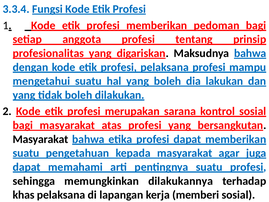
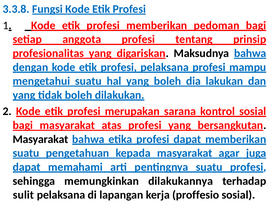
3.3.4: 3.3.4 -> 3.3.8 (16, 9)
khas: khas -> sulit (23, 195)
memberi: memberi -> proffesio (196, 195)
